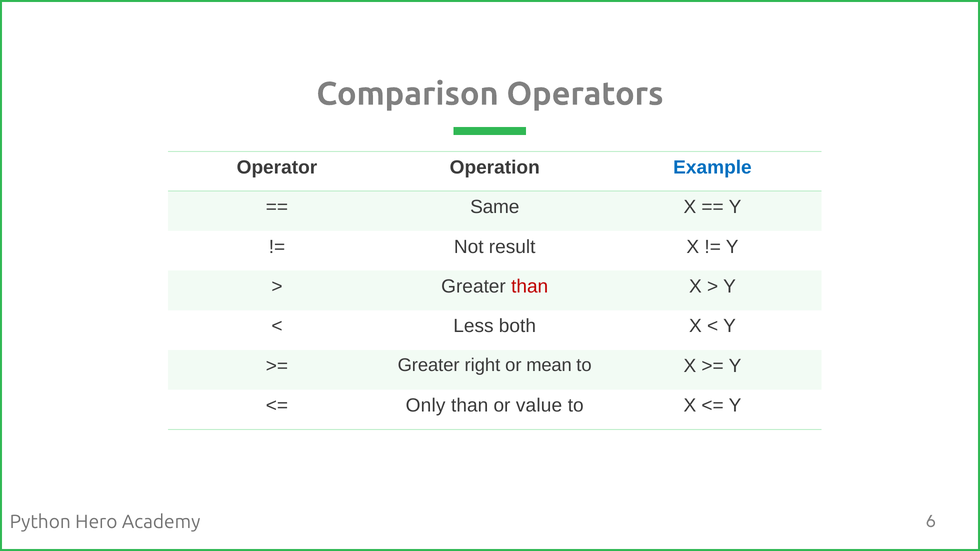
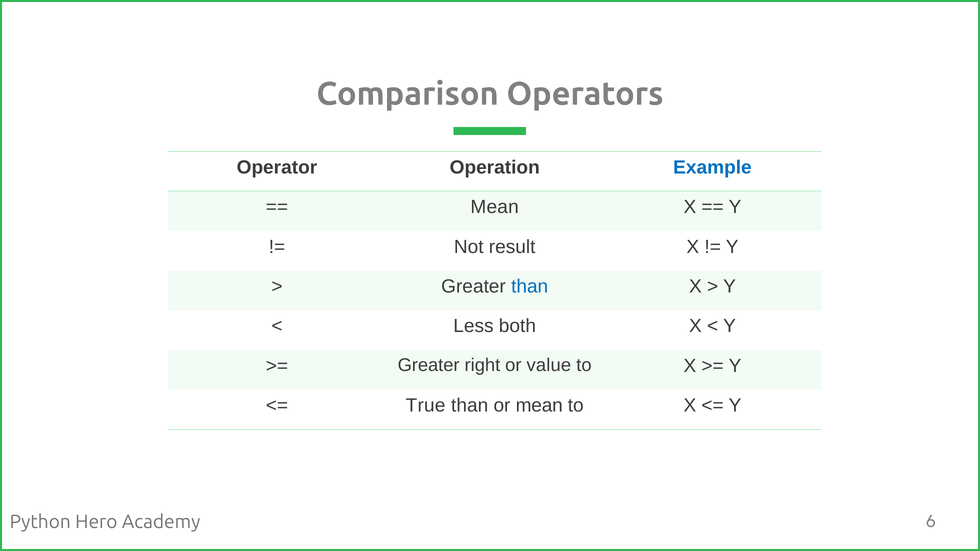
Same: Same -> Mean (495, 207)
than colour: red -> blue (530, 287)
mean: mean -> value (549, 366)
Only: Only -> True (426, 406)
or value: value -> mean (539, 406)
